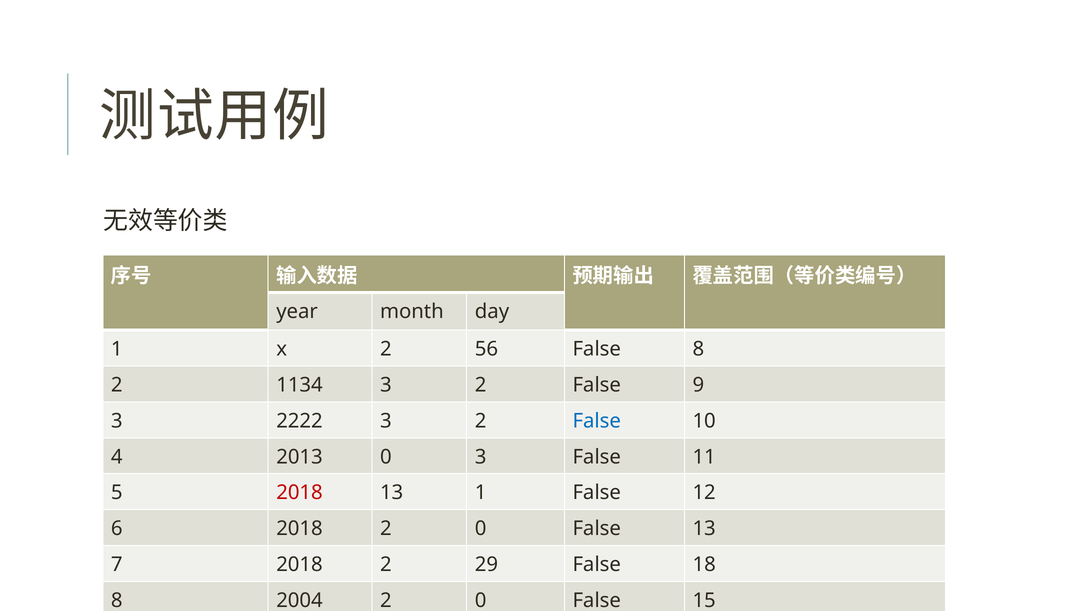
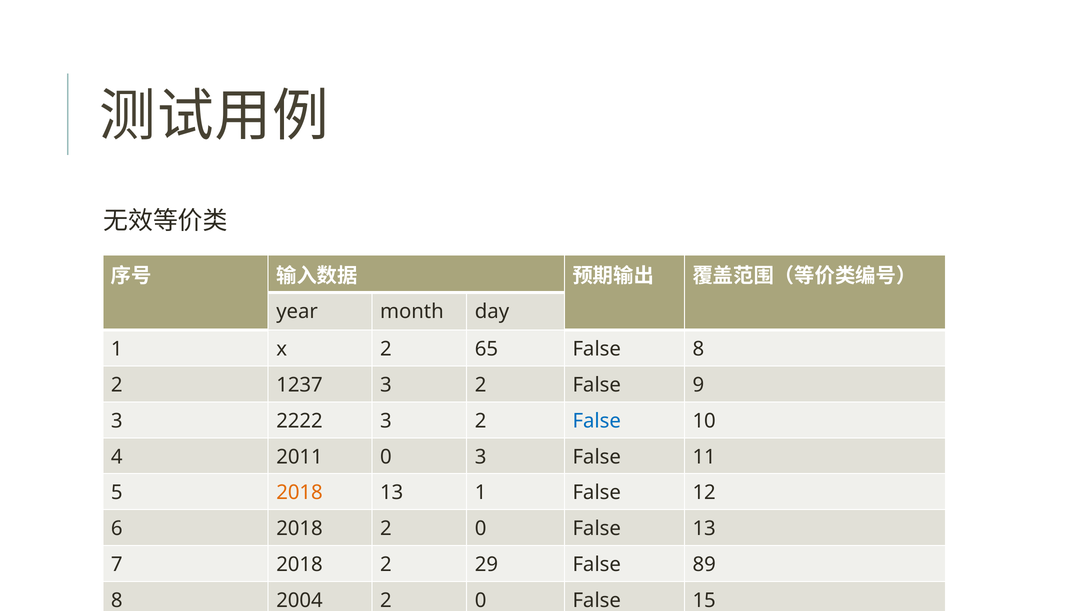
56: 56 -> 65 (486, 349)
1134: 1134 -> 1237 (300, 385)
2013: 2013 -> 2011 (300, 457)
2018 colour: red -> orange (300, 493)
18: 18 -> 89 (704, 564)
